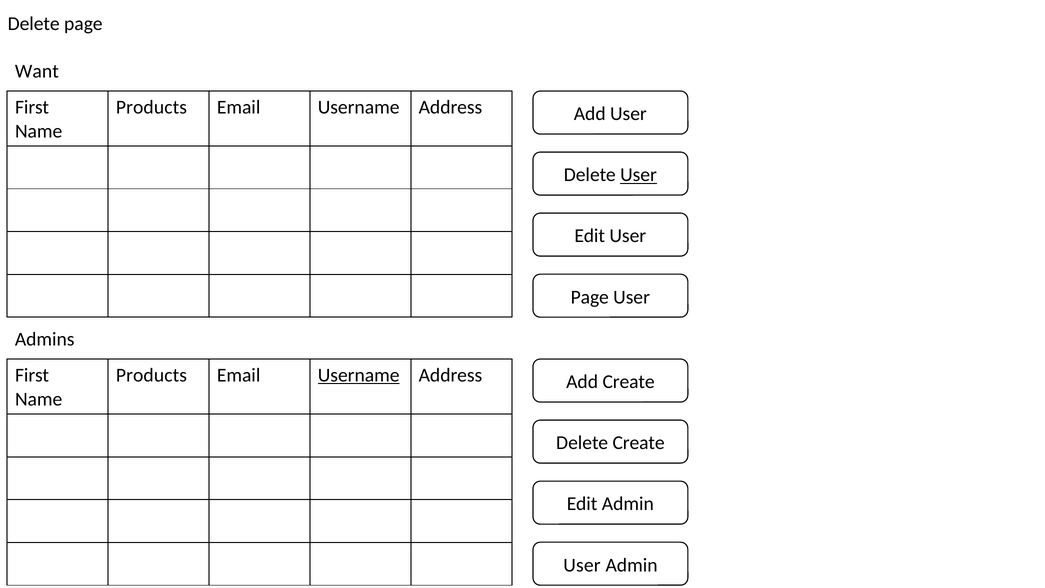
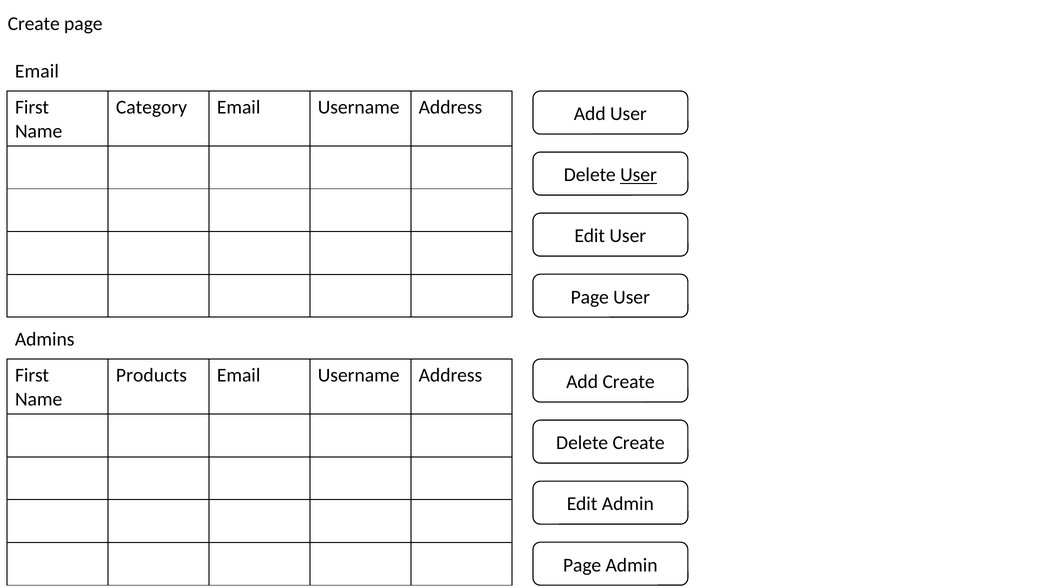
Delete: Delete -> Create (34, 24)
Want: Want -> Email (37, 71)
Products: Products -> Category (152, 107)
Username underline: present -> none (359, 375)
User: User -> Page (582, 565)
